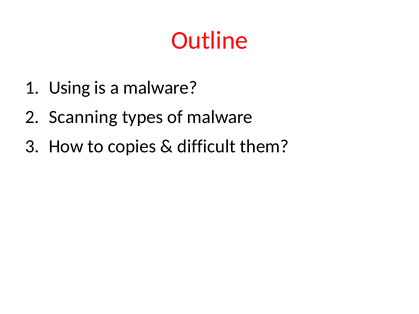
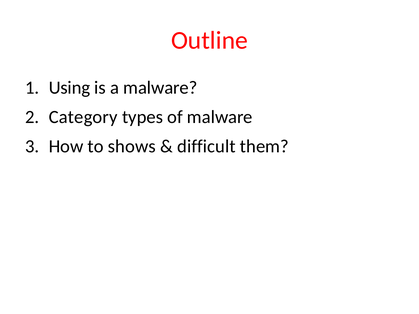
Scanning: Scanning -> Category (83, 117)
copies: copies -> shows (132, 147)
